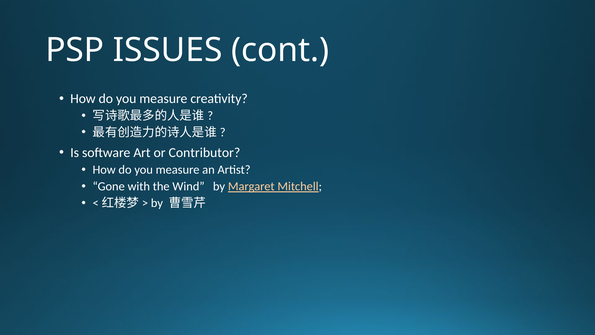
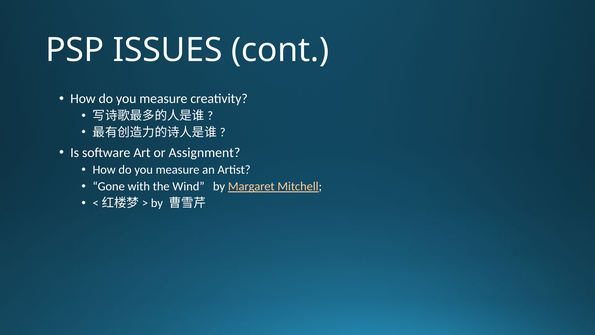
Contributor: Contributor -> Assignment (204, 152)
